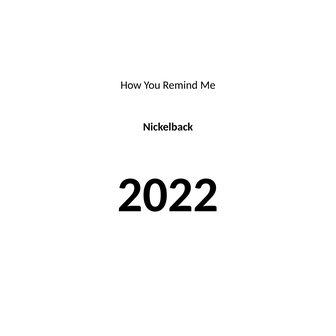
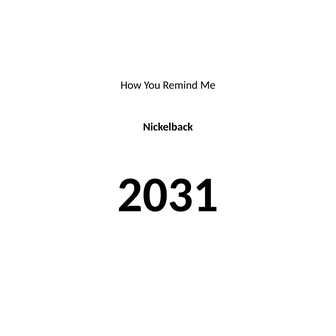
2022: 2022 -> 2031 (168, 195)
